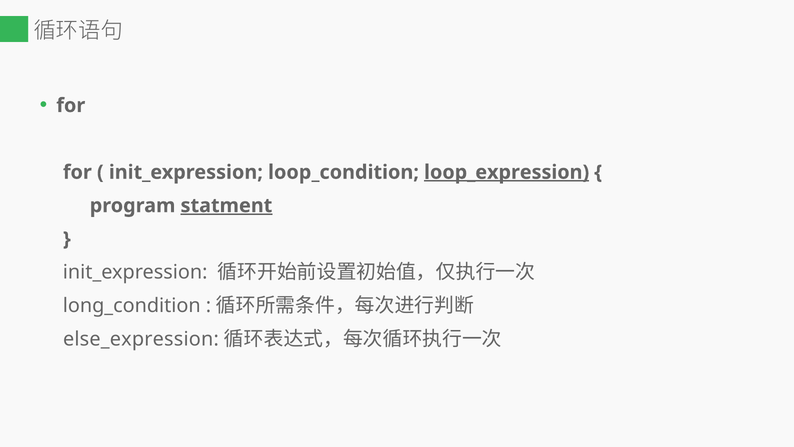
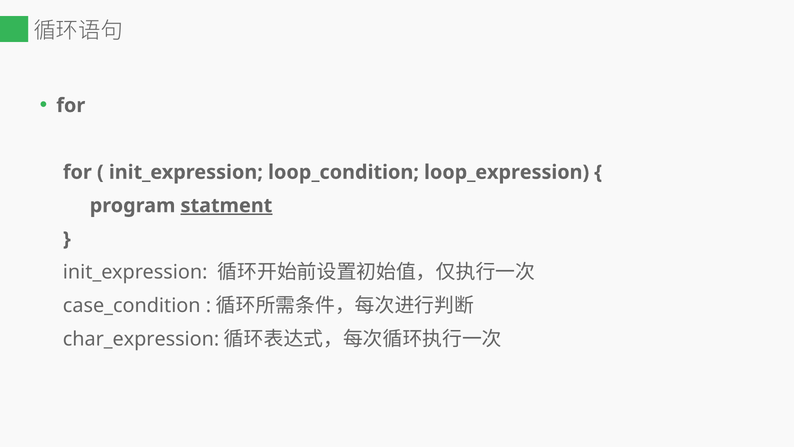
loop_expression underline: present -> none (507, 172)
long_condition: long_condition -> case_condition (132, 305)
else_expression: else_expression -> char_expression (141, 339)
